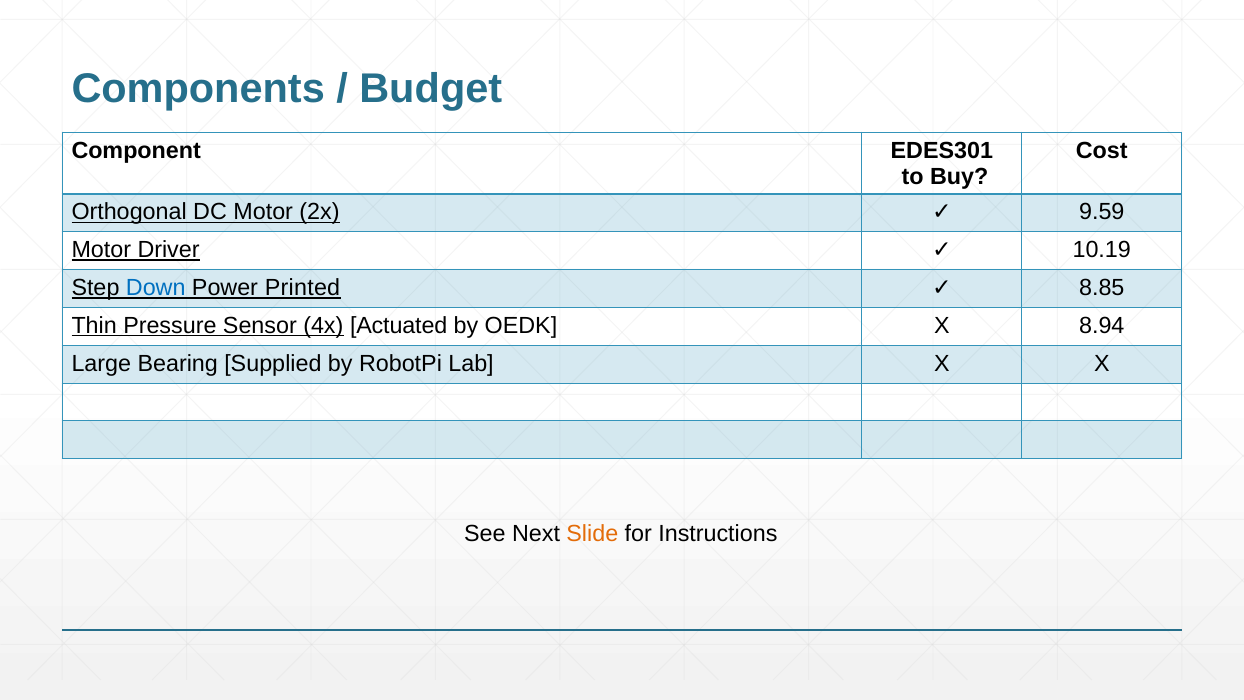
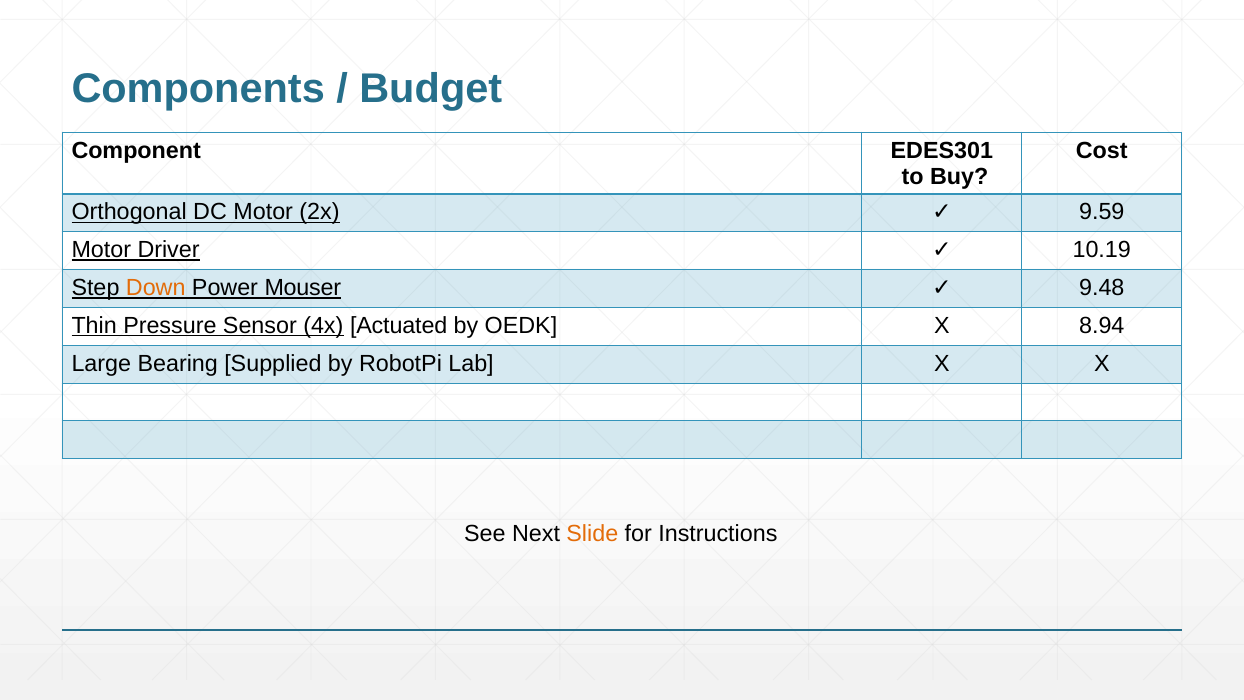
Down colour: blue -> orange (156, 288)
Printed: Printed -> Mouser (303, 288)
8.85: 8.85 -> 9.48 (1102, 288)
